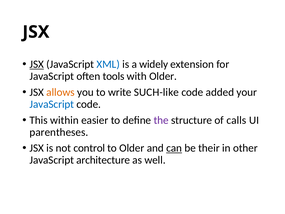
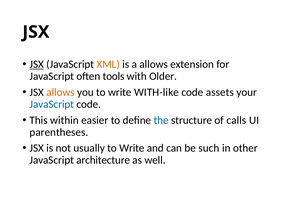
XML colour: blue -> orange (108, 64)
a widely: widely -> allows (154, 64)
SUCH-like: SUCH-like -> WITH-like (156, 92)
added: added -> assets (220, 92)
the colour: purple -> blue (161, 120)
control: control -> usually (89, 148)
Older: Older -> Write (132, 148)
can underline: present -> none (174, 148)
their: their -> such (209, 148)
